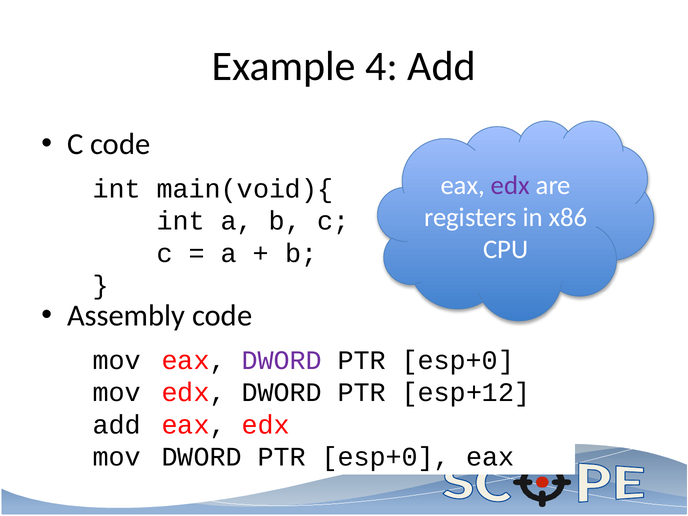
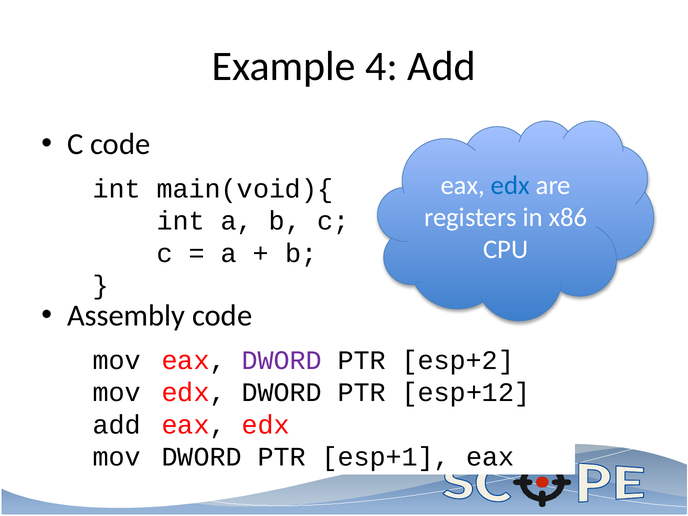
edx colour: purple -> blue (510, 185)
esp+0: esp+0 -> esp+2 (458, 360)
mov DWORD PTR esp+0: esp+0 -> esp+1 (386, 457)
